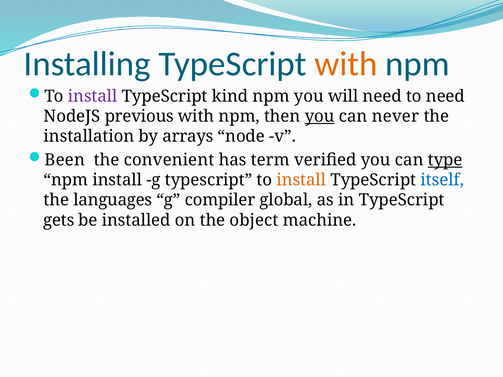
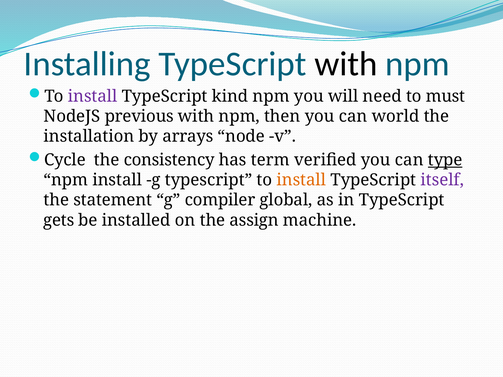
with colour: orange -> black (346, 64)
to need: need -> must (445, 96)
you underline: present -> none (320, 116)
never: never -> world (396, 116)
Been: Been -> Cycle (65, 160)
convenient: convenient -> consistency (169, 160)
itself colour: blue -> purple (442, 180)
languages: languages -> statement (113, 200)
object: object -> assign (254, 220)
